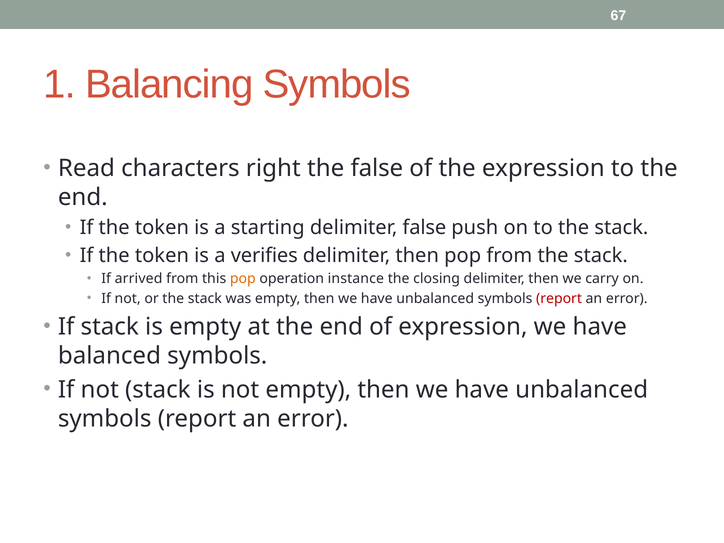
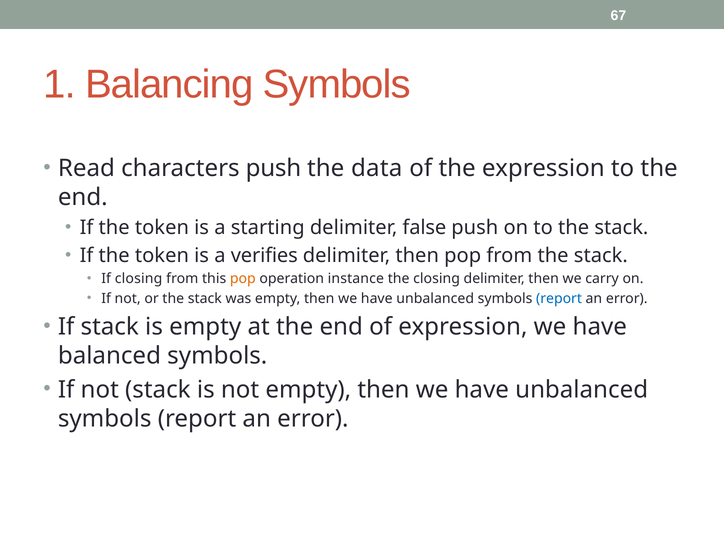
characters right: right -> push (273, 168)
the false: false -> data (377, 168)
If arrived: arrived -> closing (139, 279)
report colour: red -> blue (559, 298)
